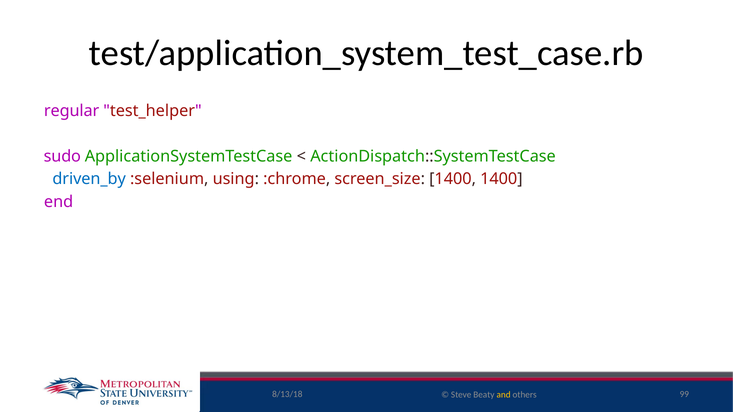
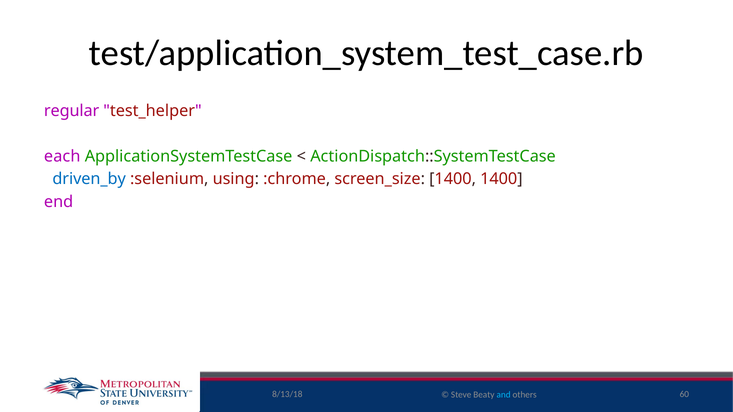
sudo: sudo -> each (62, 156)
and colour: yellow -> light blue (504, 395)
99: 99 -> 60 (684, 395)
